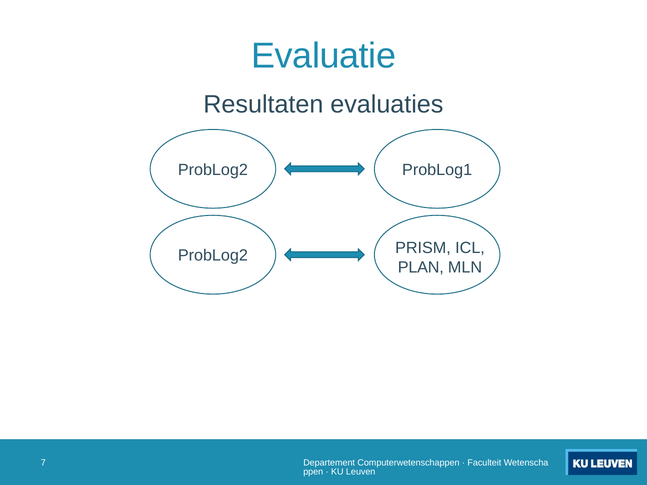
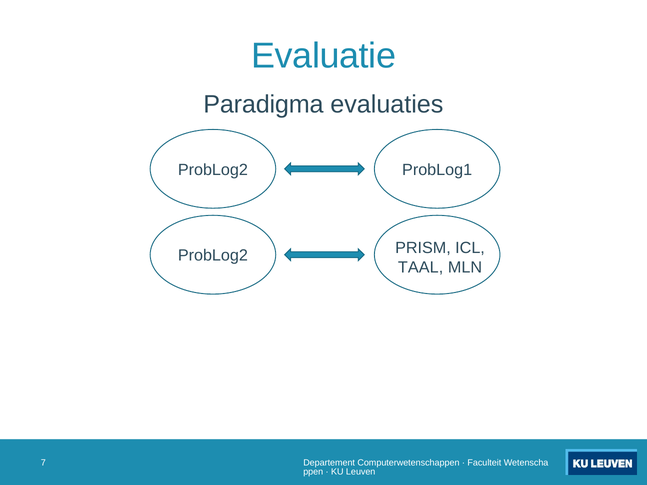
Resultaten: Resultaten -> Paradigma (263, 105)
PLAN: PLAN -> TAAL (421, 268)
